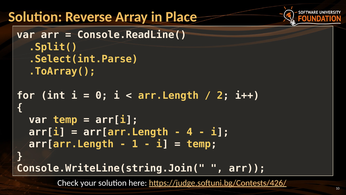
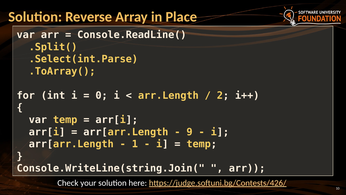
4: 4 -> 9 (189, 132)
